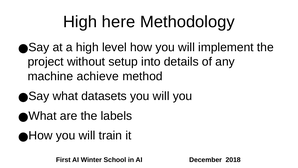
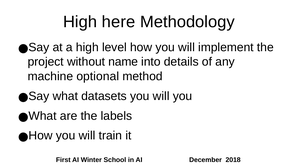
setup: setup -> name (123, 62)
achieve: achieve -> optional (98, 76)
